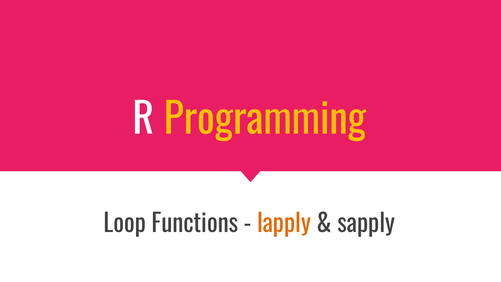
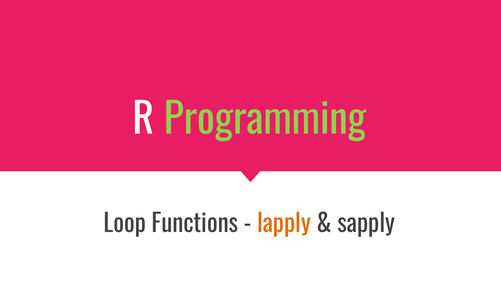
Programming colour: yellow -> light green (265, 120)
